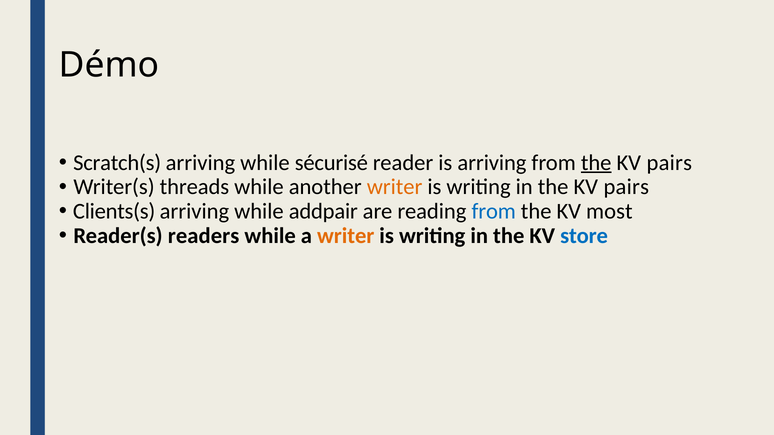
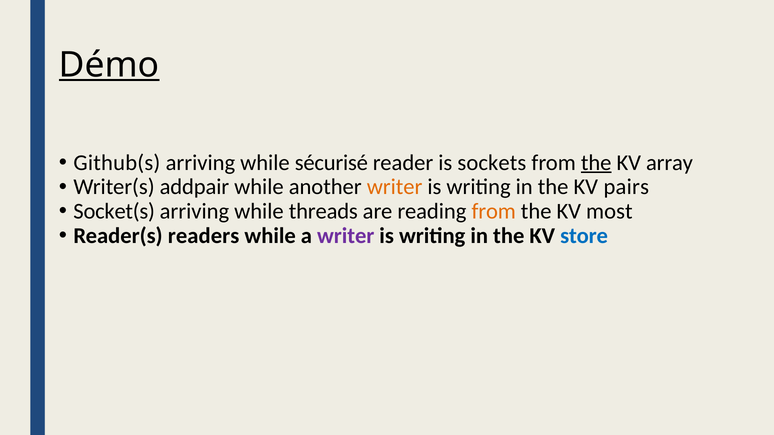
Démo underline: none -> present (109, 65)
Scratch(s: Scratch(s -> Github(s (117, 163)
is arriving: arriving -> sockets (492, 163)
pairs: pairs -> array (669, 163)
threads: threads -> addpair (194, 187)
Clients(s: Clients(s -> Socket(s (114, 212)
addpair: addpair -> threads (323, 212)
from colour: blue -> orange (494, 212)
writer colour: orange -> purple (346, 236)
